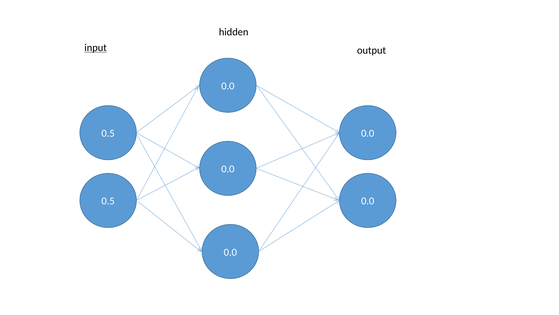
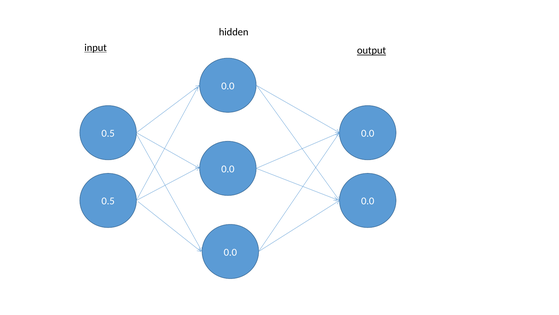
output underline: none -> present (372, 50)
